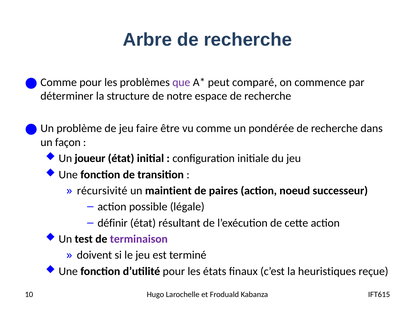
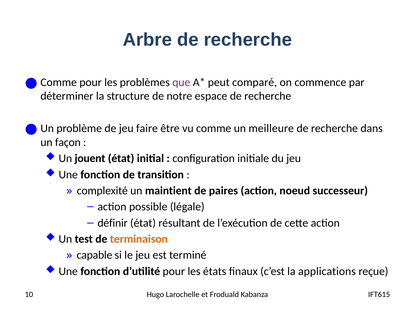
pondérée: pondérée -> meilleure (271, 129)
joueur: joueur -> jouent (90, 159)
récursivité: récursivité -> complexité (102, 191)
terminaison colour: purple -> orange (139, 239)
doivent: doivent -> capable (94, 255)
heuristiques: heuristiques -> applications (327, 272)
